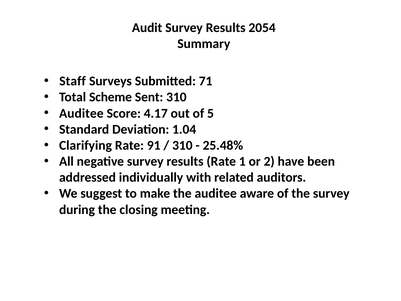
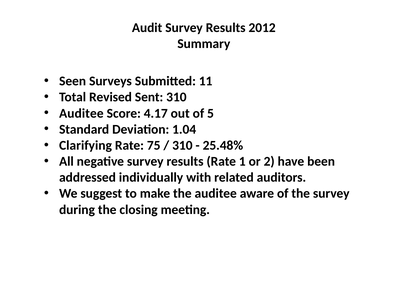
2054: 2054 -> 2012 (262, 28)
Staff: Staff -> Seen (73, 81)
71: 71 -> 11 (206, 81)
Scheme: Scheme -> Revised (110, 97)
91: 91 -> 75 (154, 145)
